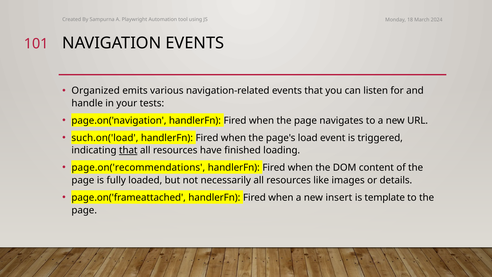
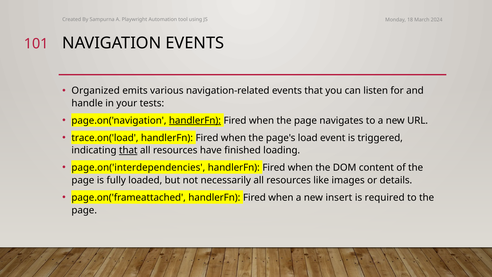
handlerFn underline: none -> present (195, 120)
such.on('load: such.on('load -> trace.on('load (105, 138)
page.on('recommendations: page.on('recommendations -> page.on('interdependencies (138, 167)
template: template -> required (385, 197)
